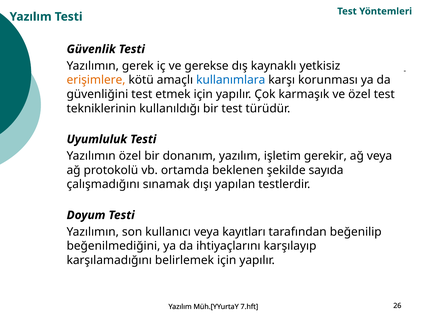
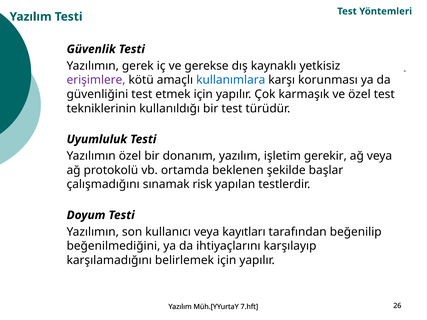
erişimlere colour: orange -> purple (96, 80)
sayıda: sayıda -> başlar (326, 170)
dışı: dışı -> risk (202, 184)
